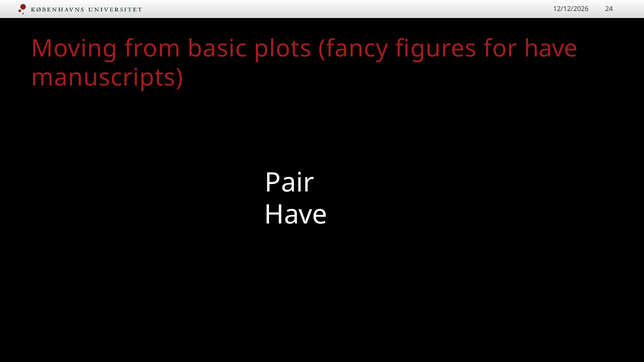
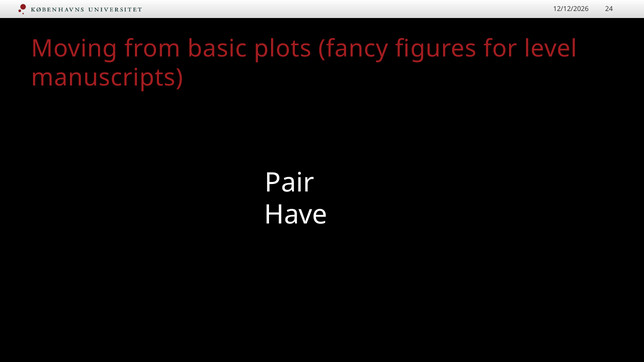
for have: have -> level (550, 49)
